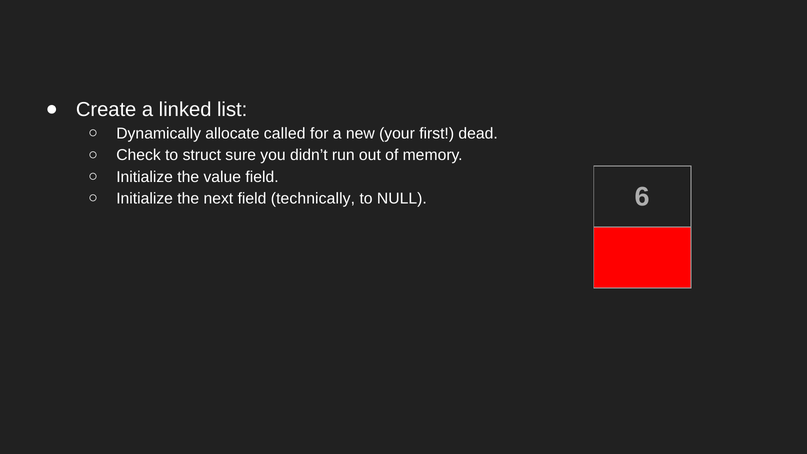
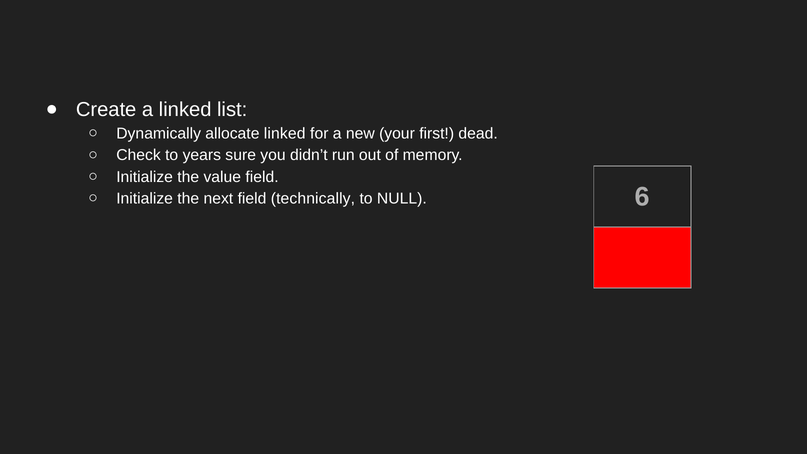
allocate called: called -> linked (285, 134)
struct: struct -> years (202, 155)
